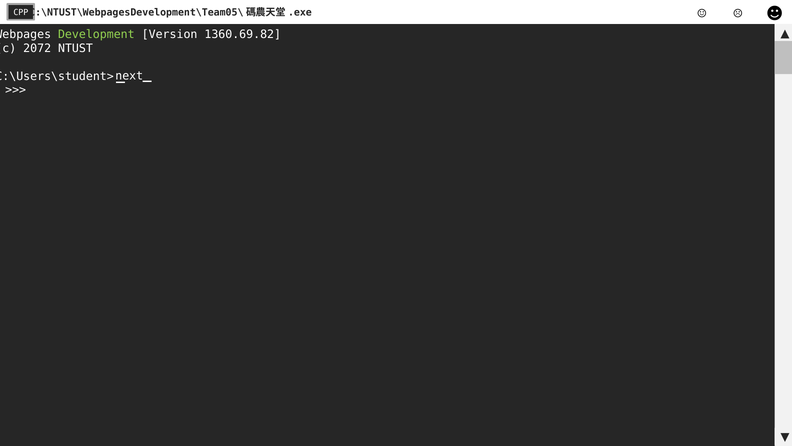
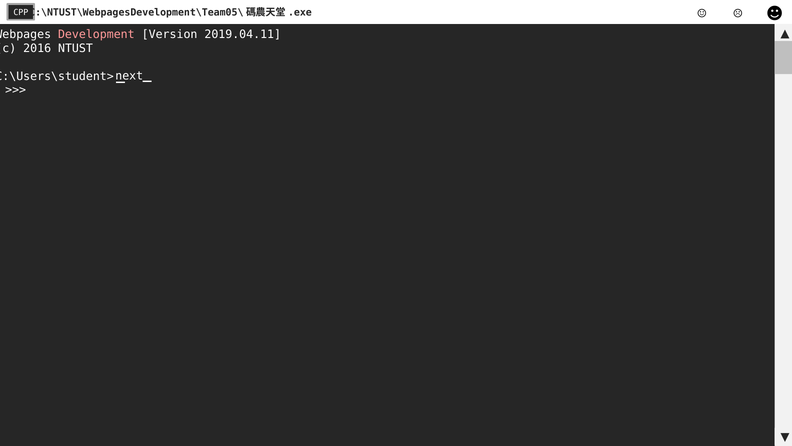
Development colour: light green -> pink (96, 35)
1360.69.82: 1360.69.82 -> 2019.04.11 (243, 35)
2072: 2072 -> 2016 (37, 49)
